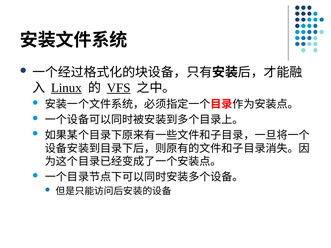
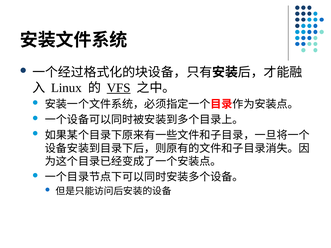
Linux underline: present -> none (66, 88)
